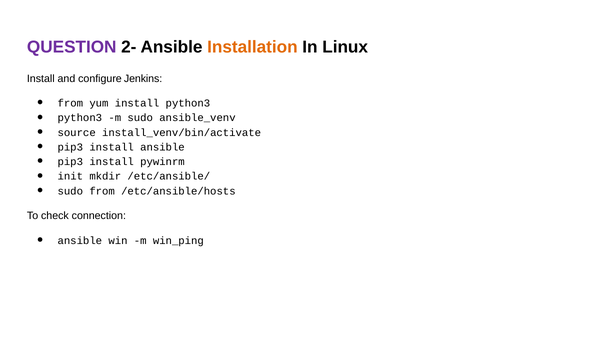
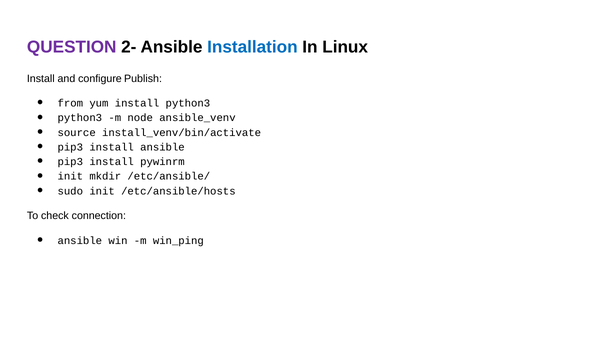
Installation colour: orange -> blue (252, 47)
Jenkins: Jenkins -> Publish (143, 79)
m sudo: sudo -> node (140, 118)
sudo from: from -> init (102, 191)
